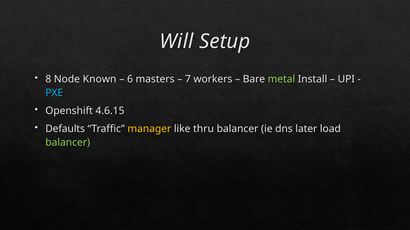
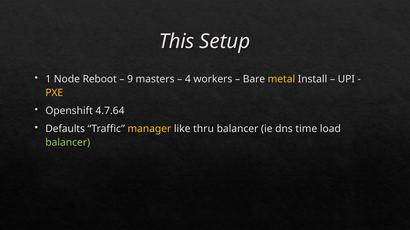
Will: Will -> This (177, 42)
8: 8 -> 1 (48, 79)
Known: Known -> Reboot (100, 79)
6: 6 -> 9 (130, 79)
7: 7 -> 4 (188, 79)
metal colour: light green -> yellow (281, 79)
PXE colour: light blue -> yellow (54, 93)
4.6.15: 4.6.15 -> 4.7.64 (110, 111)
later: later -> time (306, 129)
